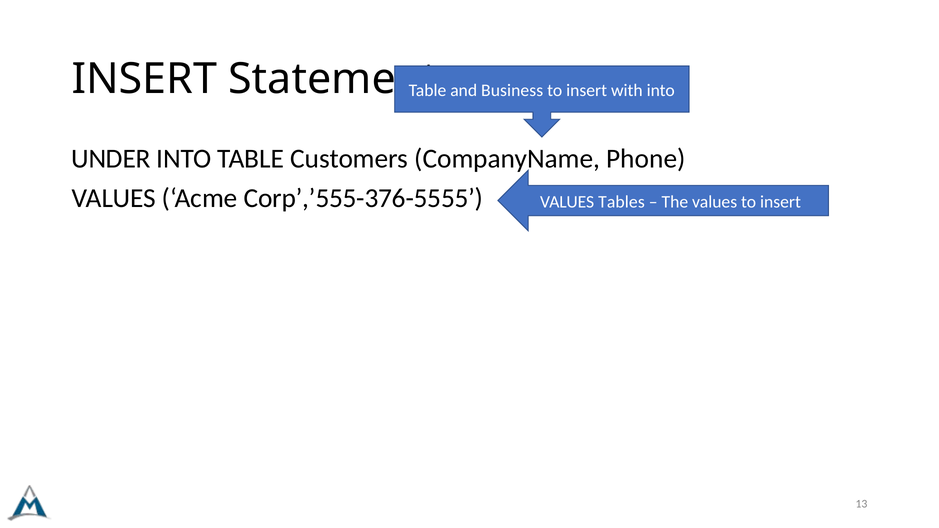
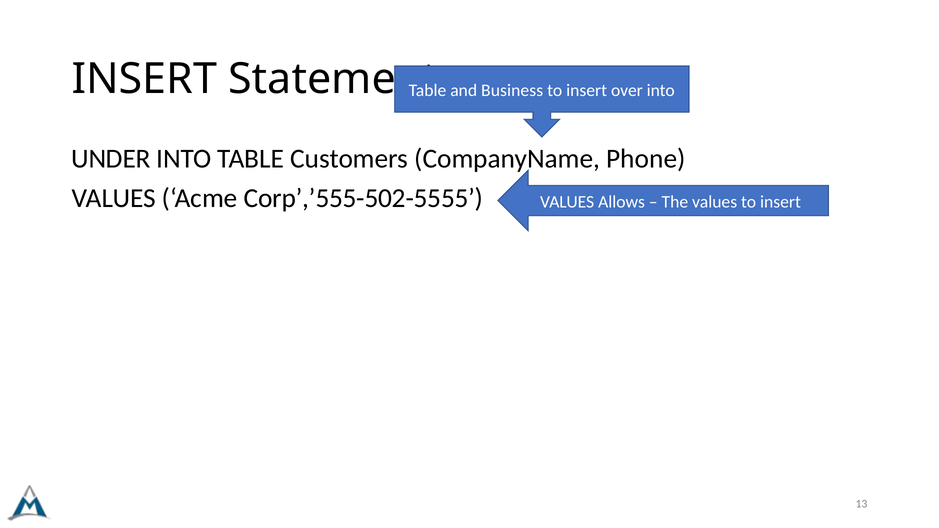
with: with -> over (627, 90)
Corp’,’555-376-5555: Corp’,’555-376-5555 -> Corp’,’555-502-5555 (363, 198)
Tables: Tables -> Allows (622, 202)
